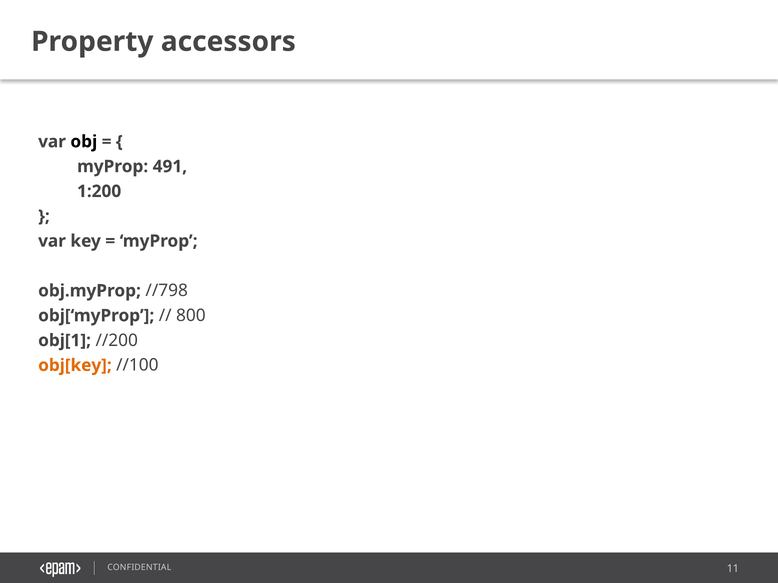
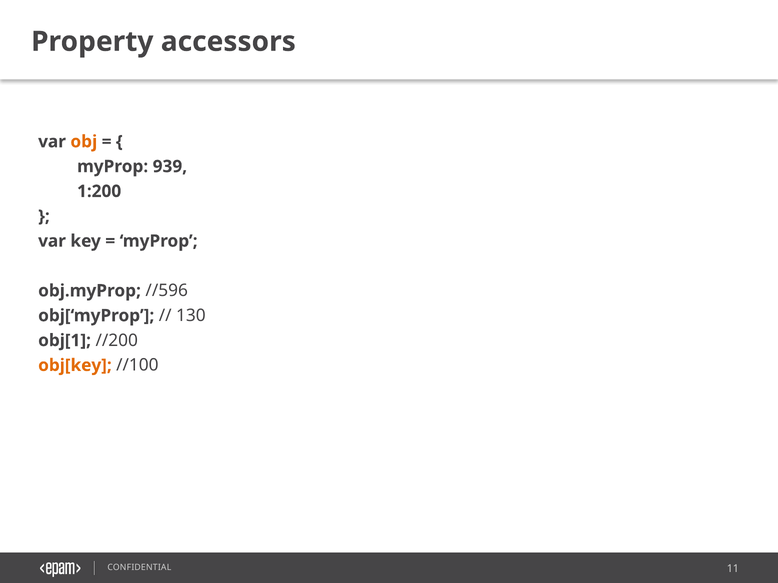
obj colour: black -> orange (84, 142)
491: 491 -> 939 (170, 167)
//798: //798 -> //596 (167, 291)
800: 800 -> 130 (191, 316)
